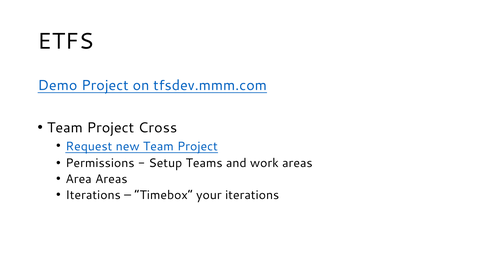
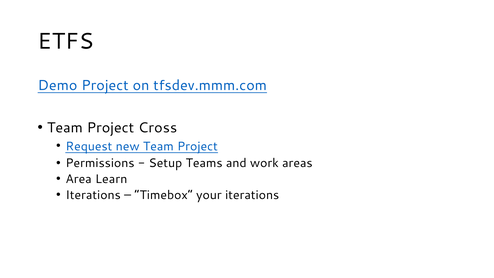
Area Areas: Areas -> Learn (111, 179)
